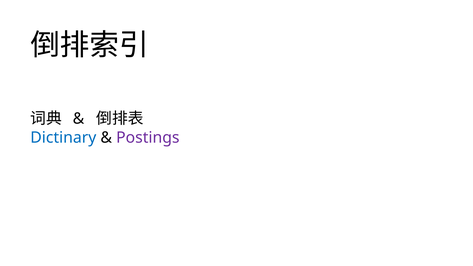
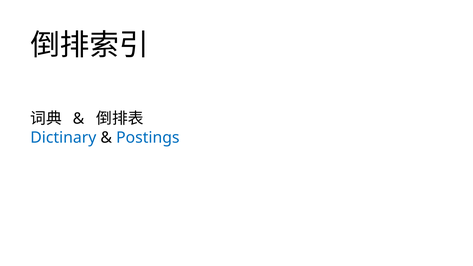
Postings colour: purple -> blue (148, 138)
